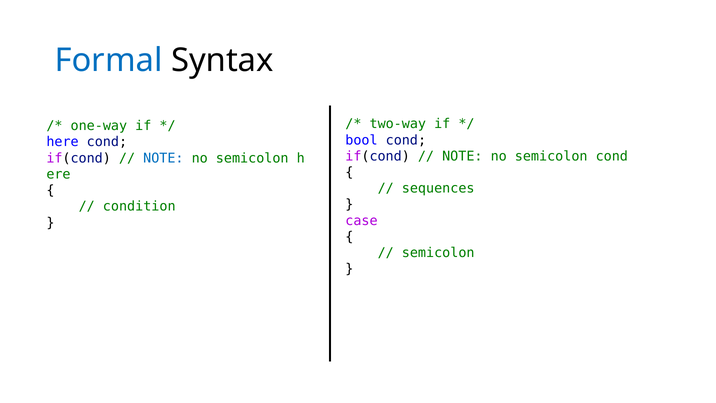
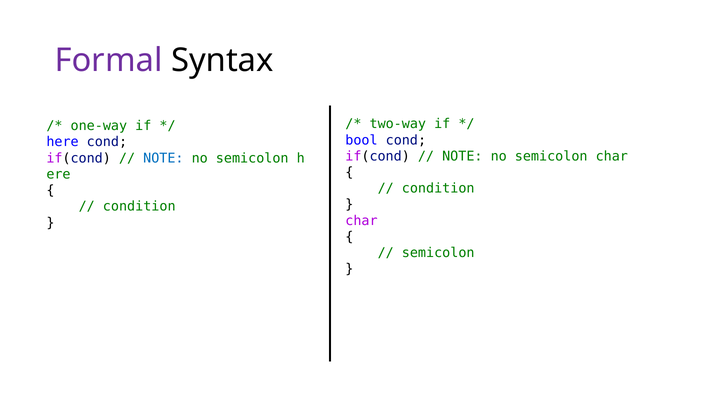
Formal colour: blue -> purple (109, 60)
semicolon cond: cond -> char (612, 156)
sequences: sequences -> condition (438, 188)
case: case -> char (361, 221)
